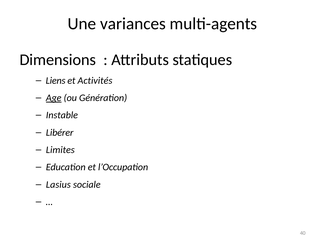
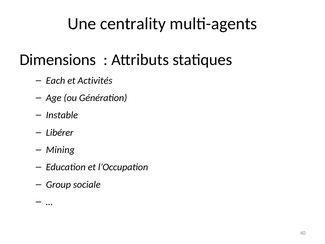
variances: variances -> centrality (133, 24)
Liens: Liens -> Each (56, 80)
Age underline: present -> none (54, 98)
Limites: Limites -> Mining (60, 150)
Lasius: Lasius -> Group (58, 184)
